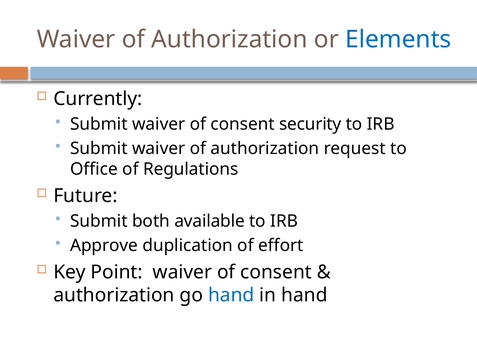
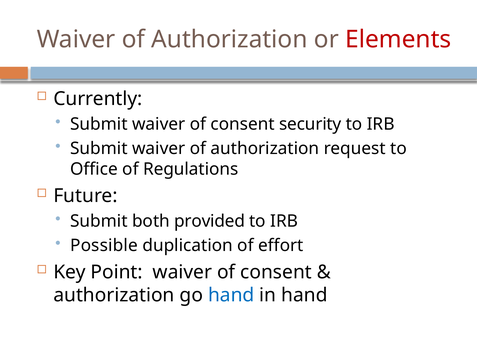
Elements colour: blue -> red (398, 39)
available: available -> provided (210, 221)
Approve: Approve -> Possible (104, 245)
